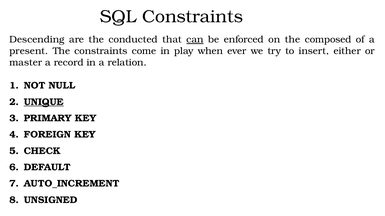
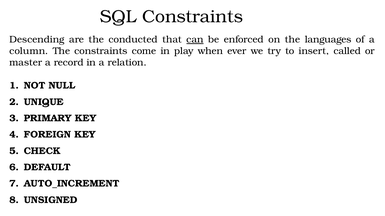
composed: composed -> languages (328, 40)
present: present -> column (29, 51)
either: either -> called (347, 51)
UNIQUE underline: present -> none (44, 102)
